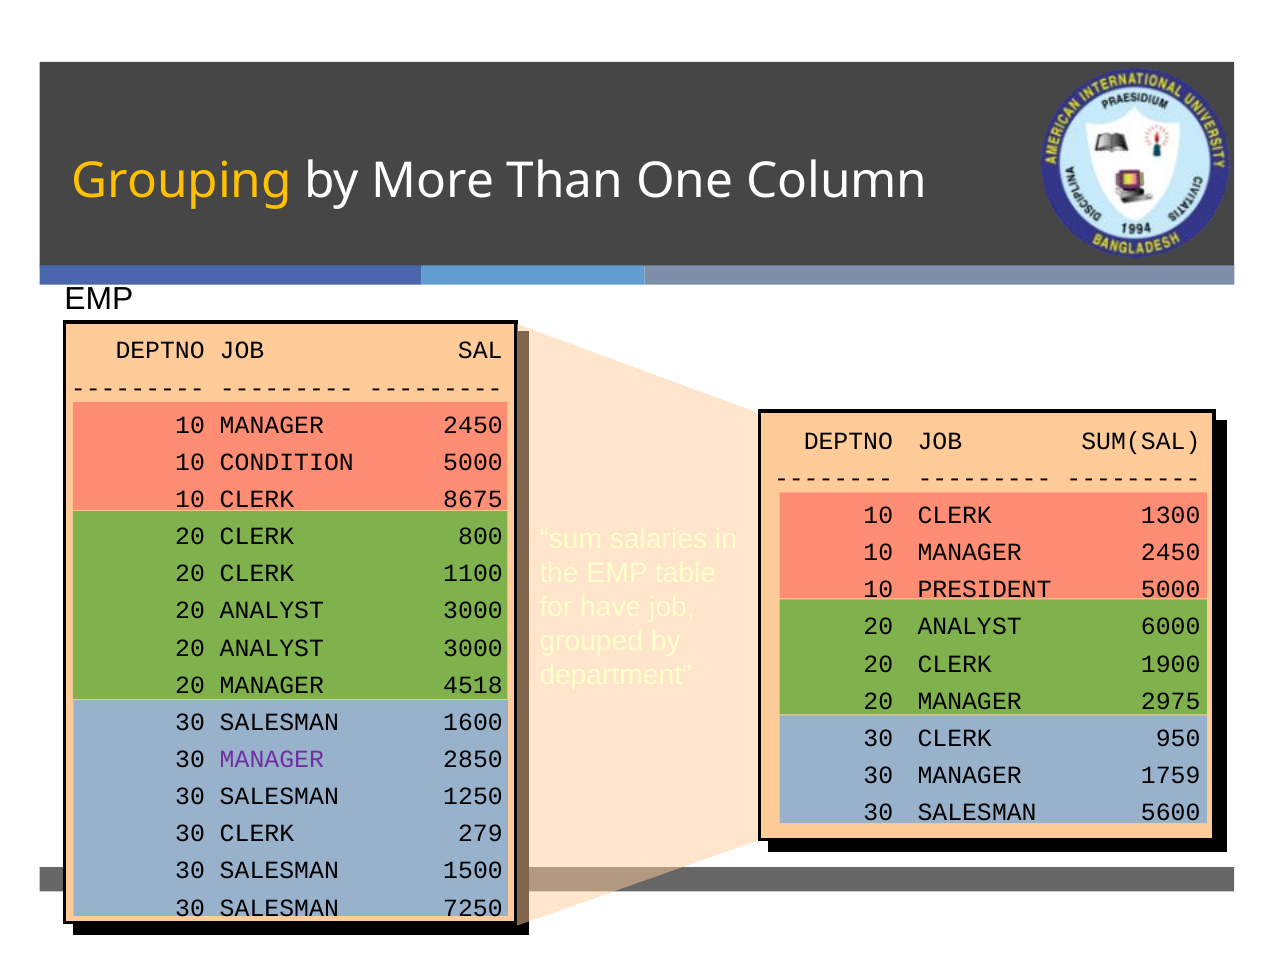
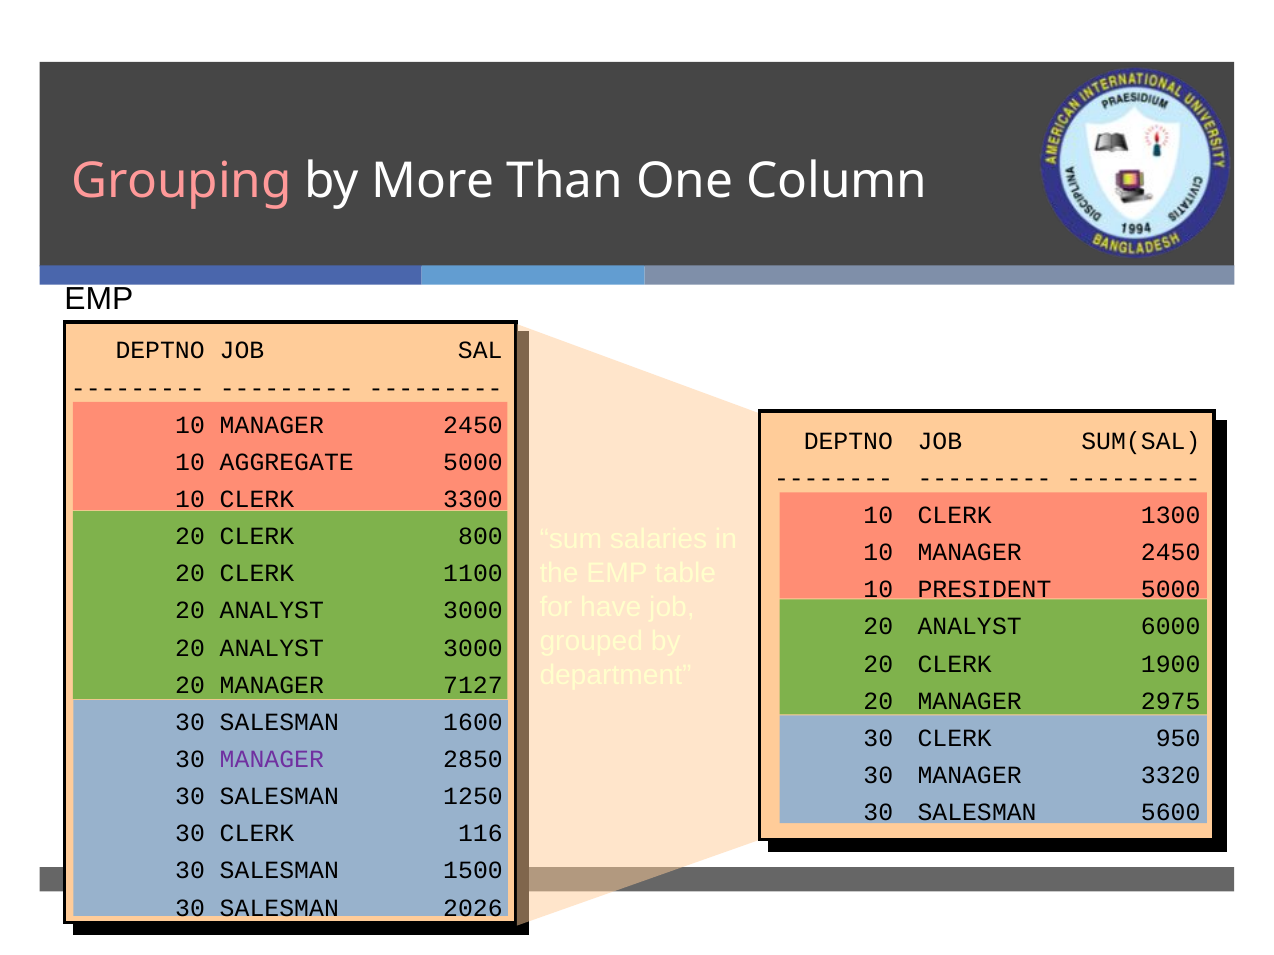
Grouping colour: yellow -> pink (182, 181)
CONDITION: CONDITION -> AGGREGATE (287, 462)
8675: 8675 -> 3300 (473, 500)
4518: 4518 -> 7127 (473, 685)
1759: 1759 -> 3320 (1171, 776)
279: 279 -> 116 (480, 834)
7250: 7250 -> 2026 (473, 908)
